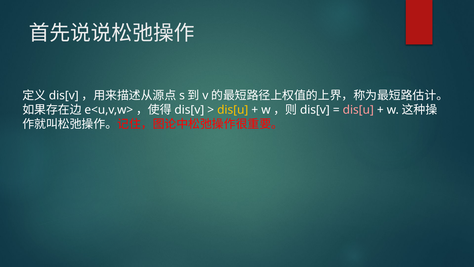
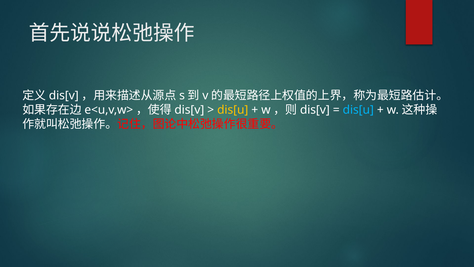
dis[u colour: pink -> light blue (358, 110)
